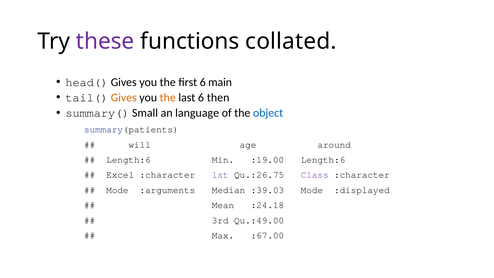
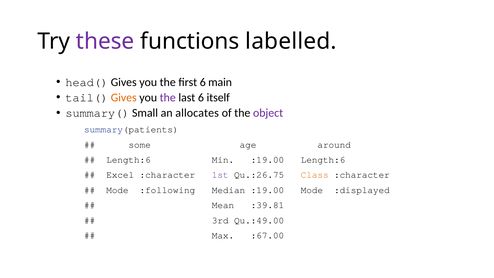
collated: collated -> labelled (291, 41)
the colour: orange -> purple (168, 97)
then: then -> itself (218, 97)
language: language -> allocates (197, 113)
object colour: blue -> purple (268, 113)
will: will -> some (140, 145)
Class colour: purple -> orange (315, 175)
:arguments: :arguments -> :following (167, 190)
Median :39.03: :39.03 -> :19.00 (267, 190)
:24.18: :24.18 -> :39.81 (267, 205)
